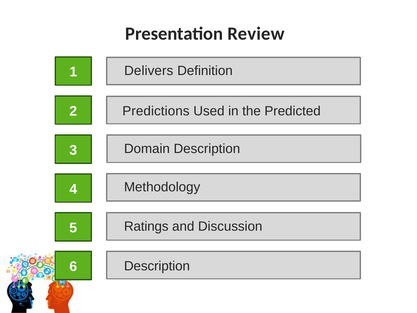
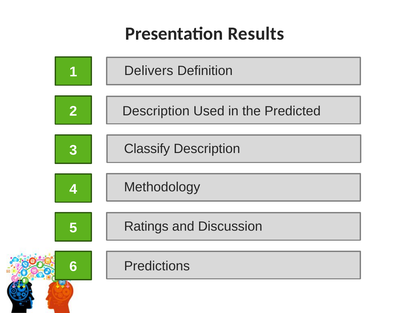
Review: Review -> Results (256, 34)
Predictions: Predictions -> Description (156, 111)
Domain: Domain -> Classify (147, 149)
6 Description: Description -> Predictions (157, 266)
